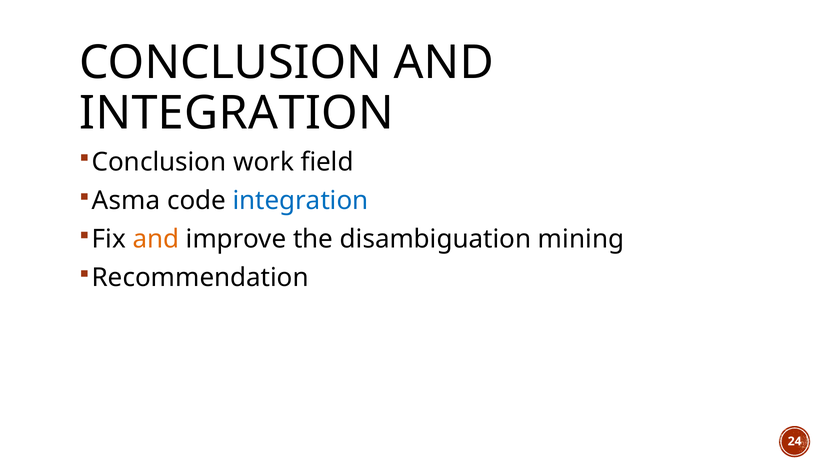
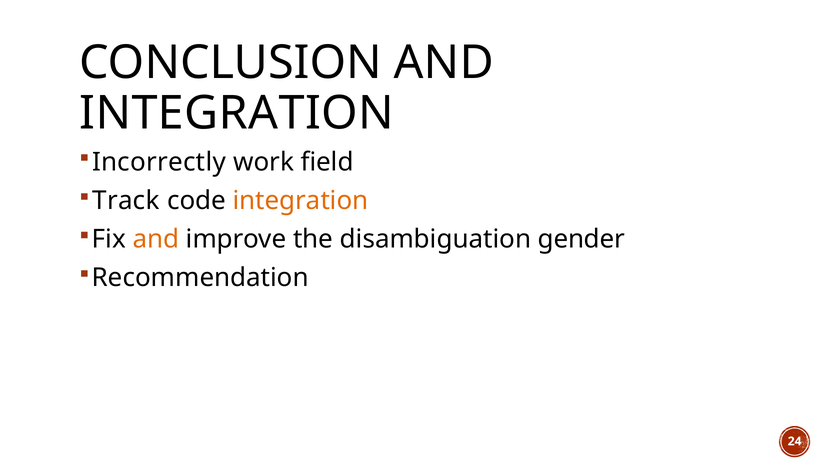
Conclusion: Conclusion -> Incorrectly (159, 162)
Asma: Asma -> Track (126, 200)
integration colour: blue -> orange (301, 200)
mining: mining -> gender (581, 239)
